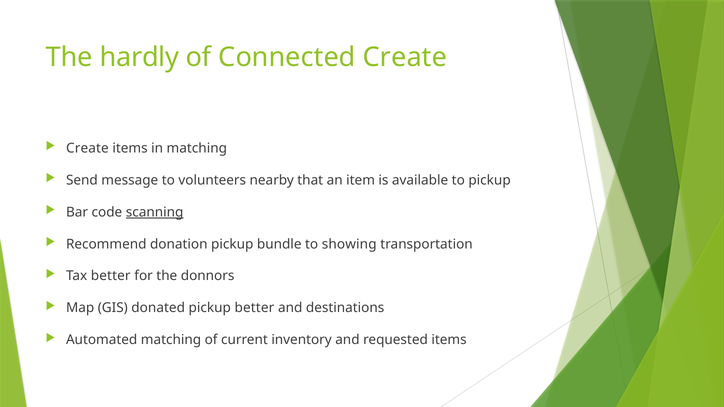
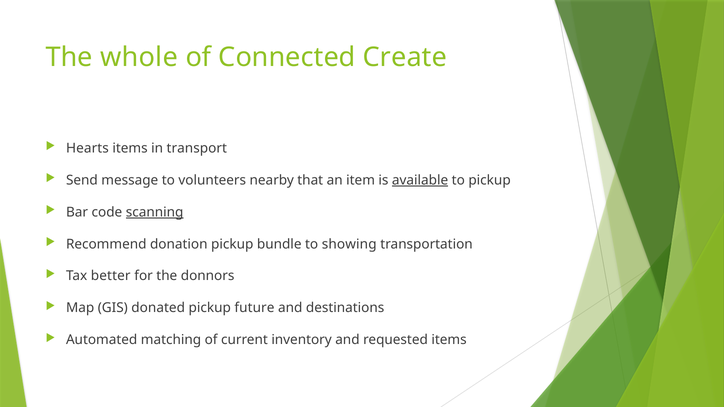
hardly: hardly -> whole (139, 57)
Create: Create -> Hearts (87, 148)
in matching: matching -> transport (197, 148)
available underline: none -> present (420, 180)
pickup better: better -> future (254, 308)
